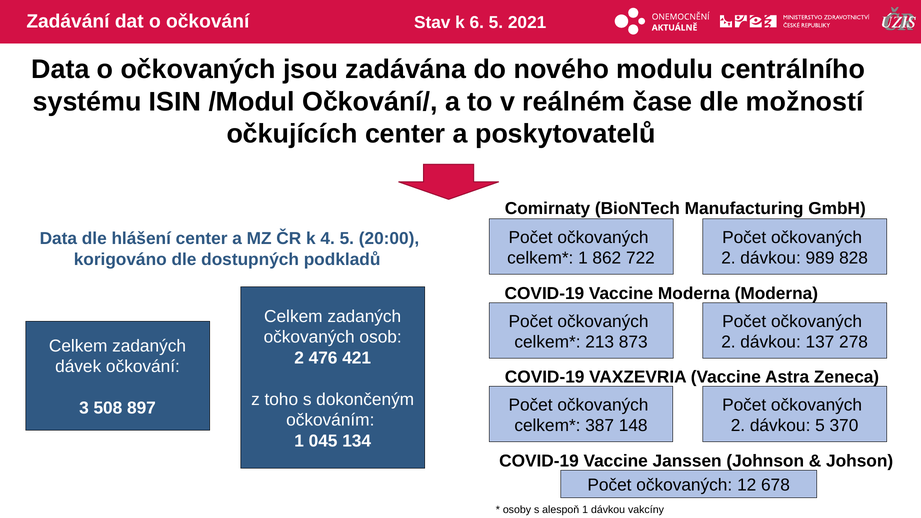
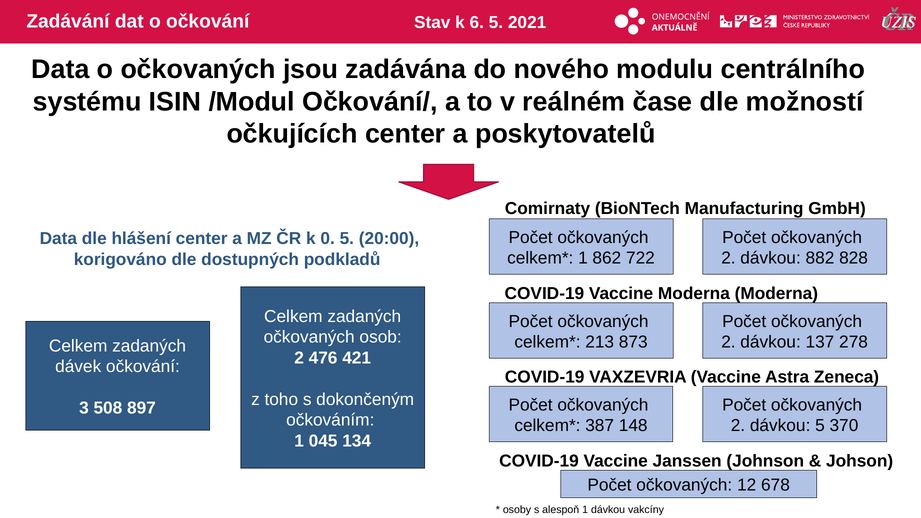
4: 4 -> 0 (328, 239)
989: 989 -> 882 (820, 258)
